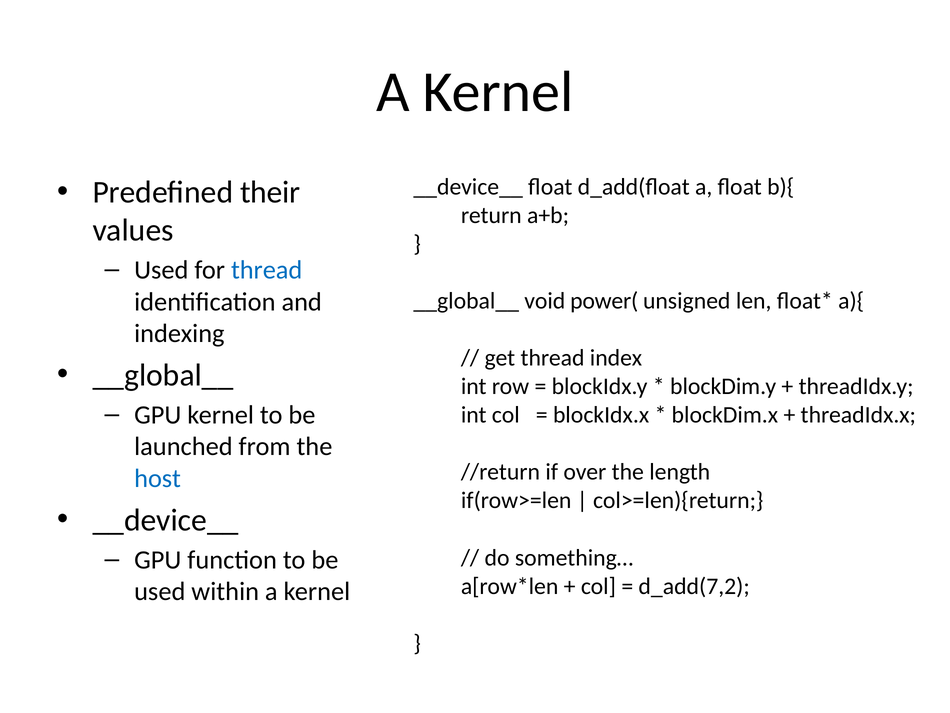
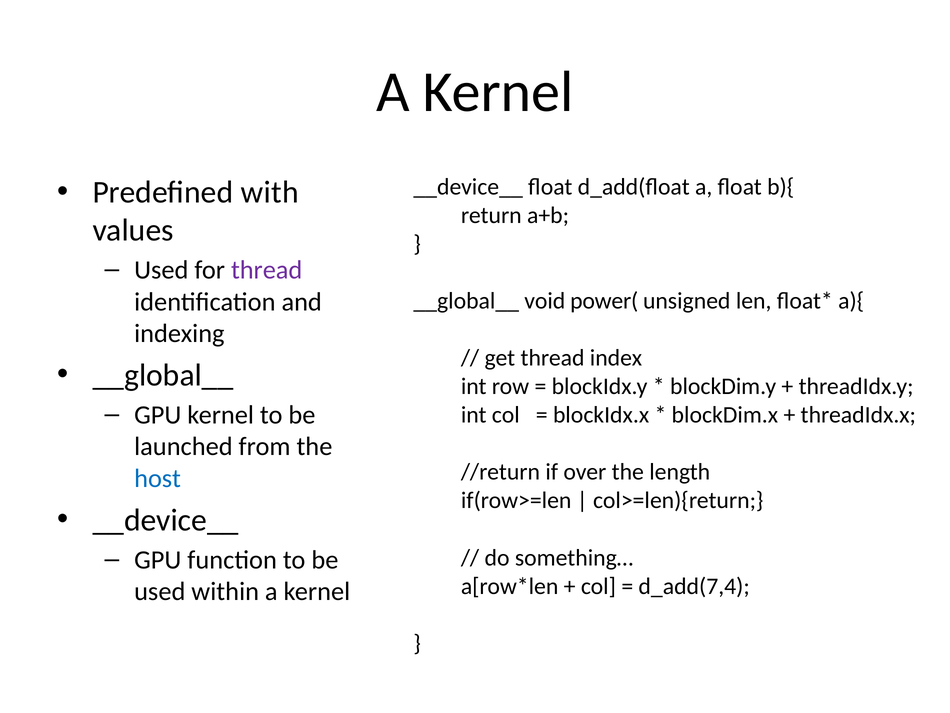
their: their -> with (270, 192)
thread colour: blue -> purple (267, 270)
d_add(7,2: d_add(7,2 -> d_add(7,4 (694, 586)
